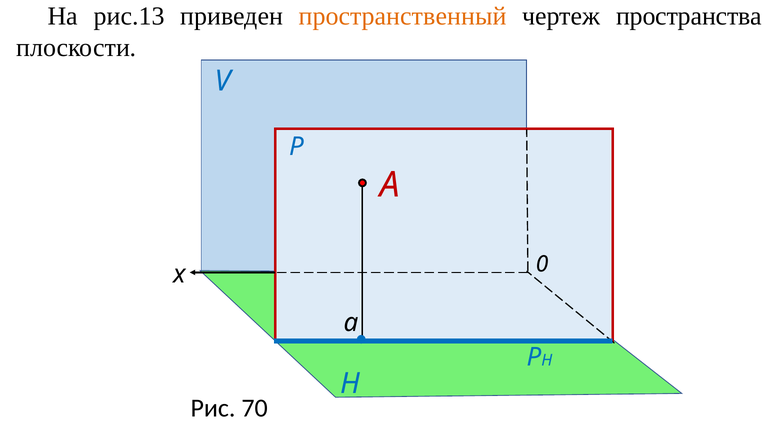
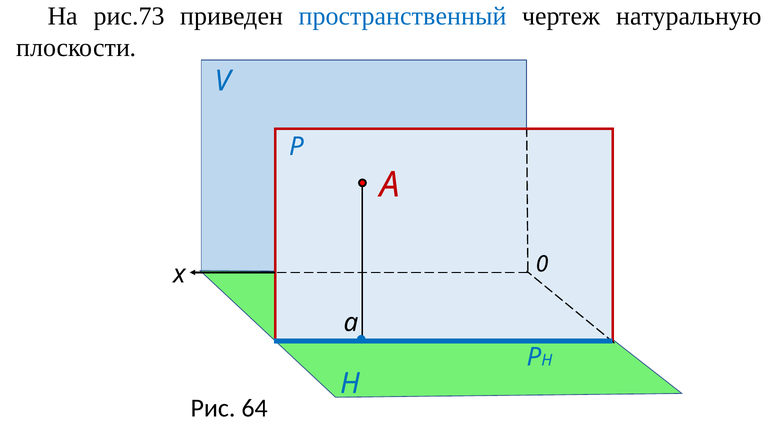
рис.13: рис.13 -> рис.73 (129, 16)
пространственный colour: orange -> blue (403, 16)
пространства: пространства -> натуральную (689, 16)
70: 70 -> 64 (255, 408)
